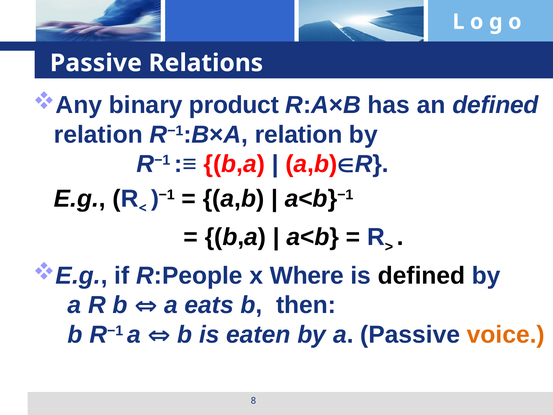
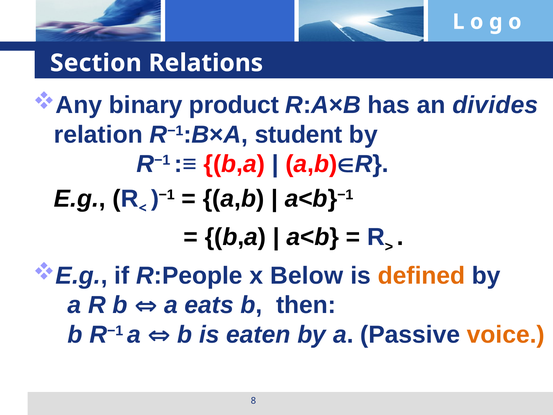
Passive: Passive -> Section (96, 63)
an defined: defined -> divides (495, 105)
R−1:B×A relation: relation -> student (299, 135)
Where: Where -> Below (307, 275)
defined colour: black -> orange (421, 275)
